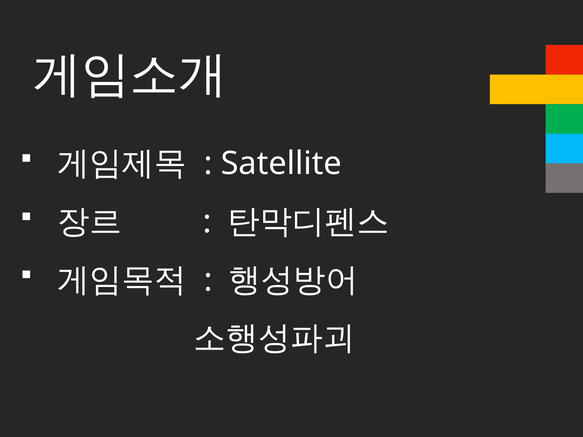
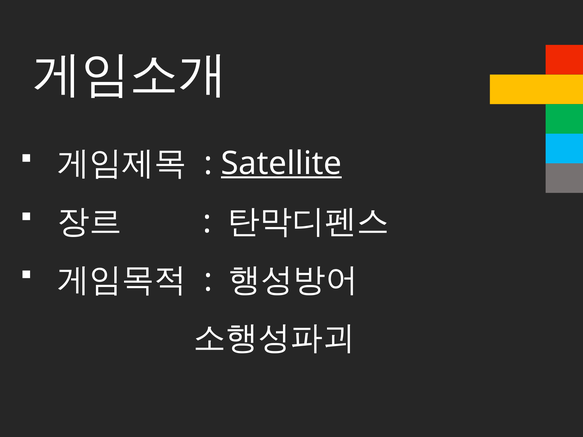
Satellite underline: none -> present (281, 164)
